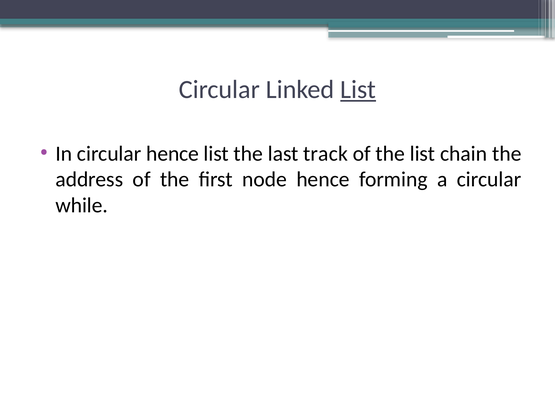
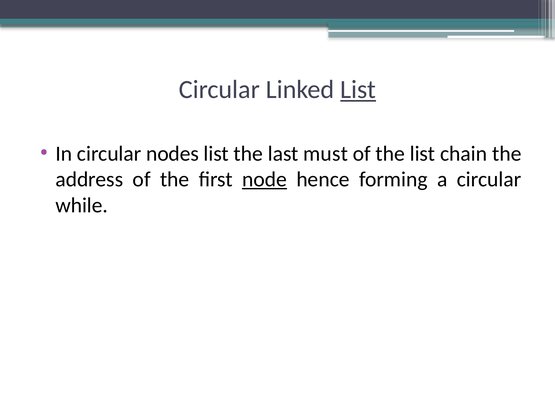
circular hence: hence -> nodes (173, 154)
track: track -> must (326, 154)
node underline: none -> present (265, 180)
